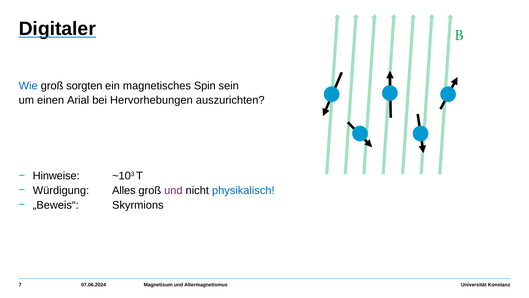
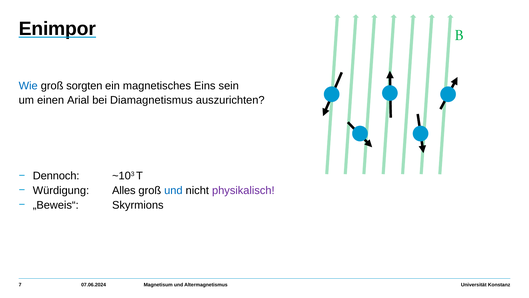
Digitaler: Digitaler -> Enimpor (57, 29)
Spin: Spin -> Eins (205, 86)
Hervorhebungen: Hervorhebungen -> Diamagnetismus (151, 100)
Hinweise: Hinweise -> Dennoch (56, 176)
und colour: purple -> blue (173, 190)
physikalisch colour: blue -> purple (243, 190)
